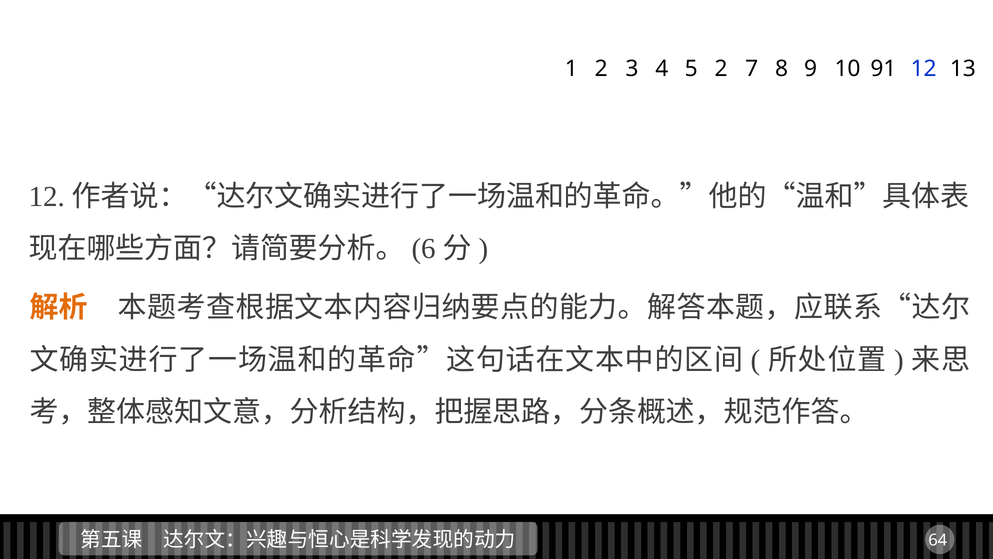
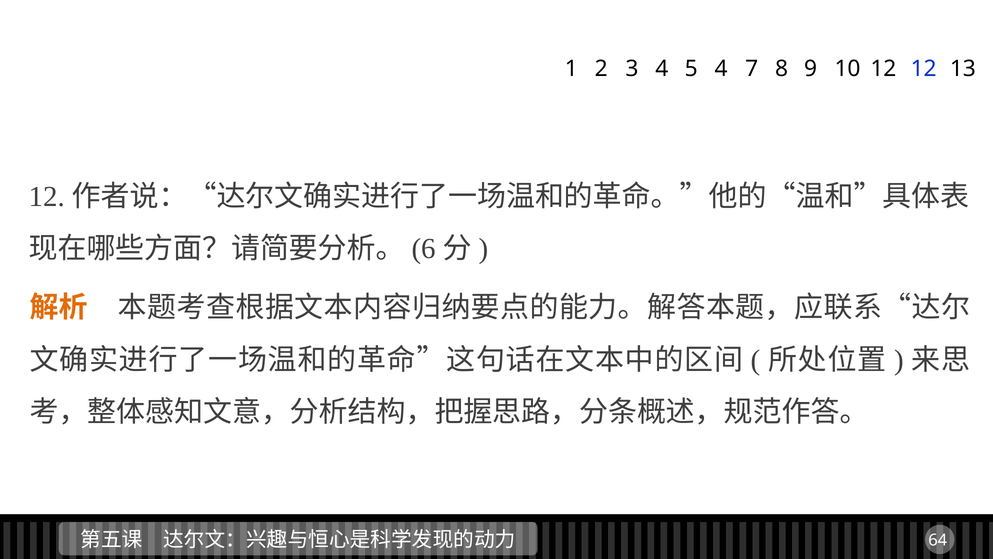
5 2: 2 -> 4 (721, 69)
10 91: 91 -> 12 (883, 69)
